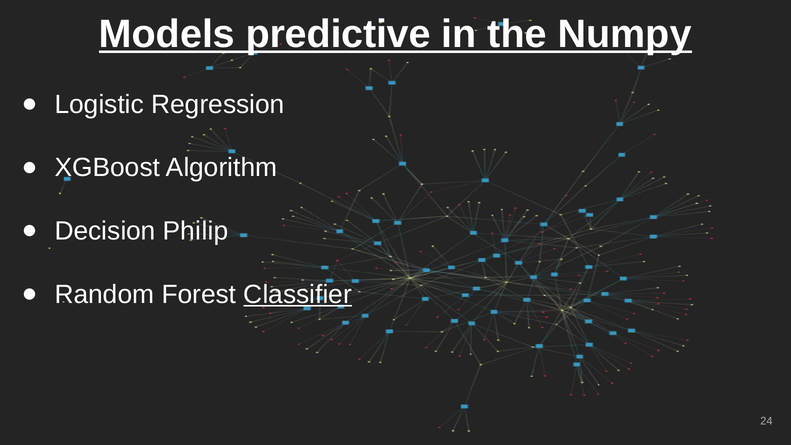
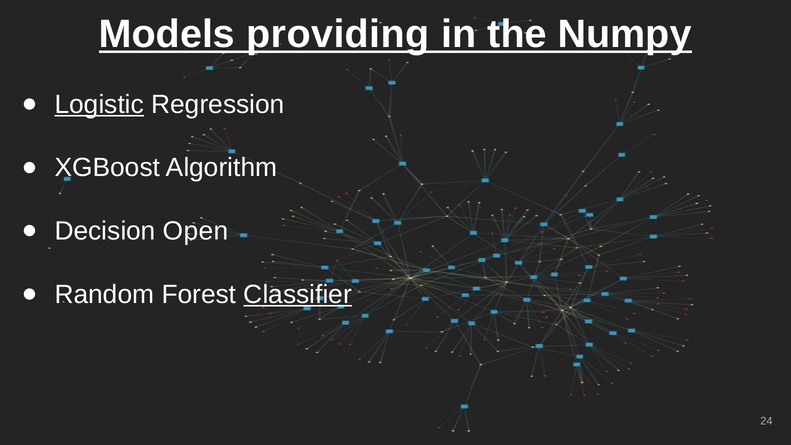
predictive: predictive -> providing (338, 34)
Logistic underline: none -> present (99, 104)
Philip: Philip -> Open (196, 231)
